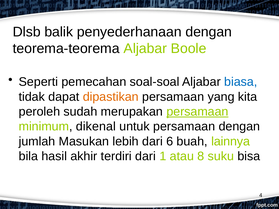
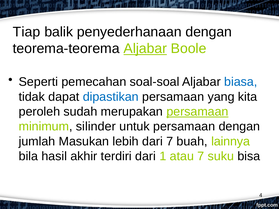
Dlsb: Dlsb -> Tiap (27, 32)
Aljabar underline: none -> present (145, 49)
dipastikan colour: orange -> blue (111, 97)
dikenal: dikenal -> silinder (96, 127)
dari 6: 6 -> 7 (170, 142)
atau 8: 8 -> 7 (201, 156)
